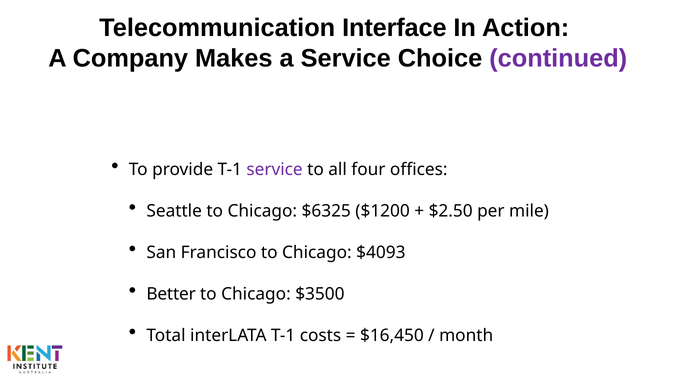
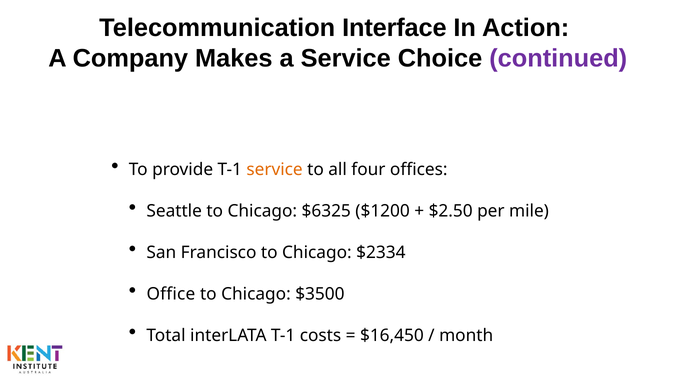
service colour: purple -> orange (275, 170)
$4093: $4093 -> $2334 (381, 253)
Better: Better -> Office (171, 294)
